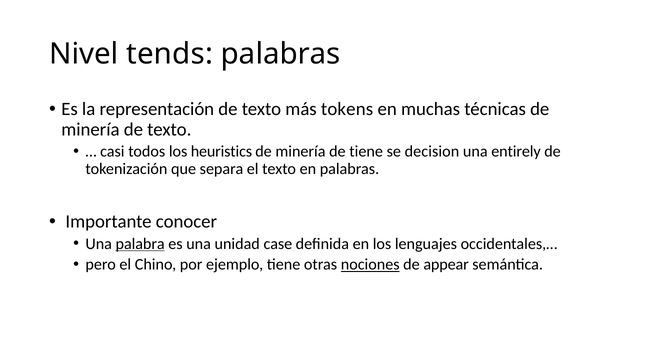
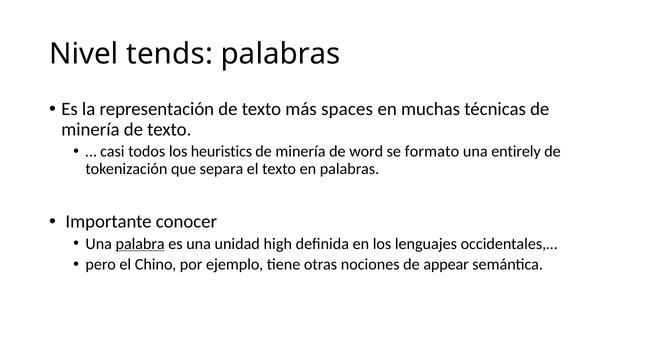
tokens: tokens -> spaces (347, 109)
de tiene: tiene -> word (366, 152)
decision: decision -> formato (432, 152)
case: case -> high (278, 244)
nociones underline: present -> none (370, 264)
